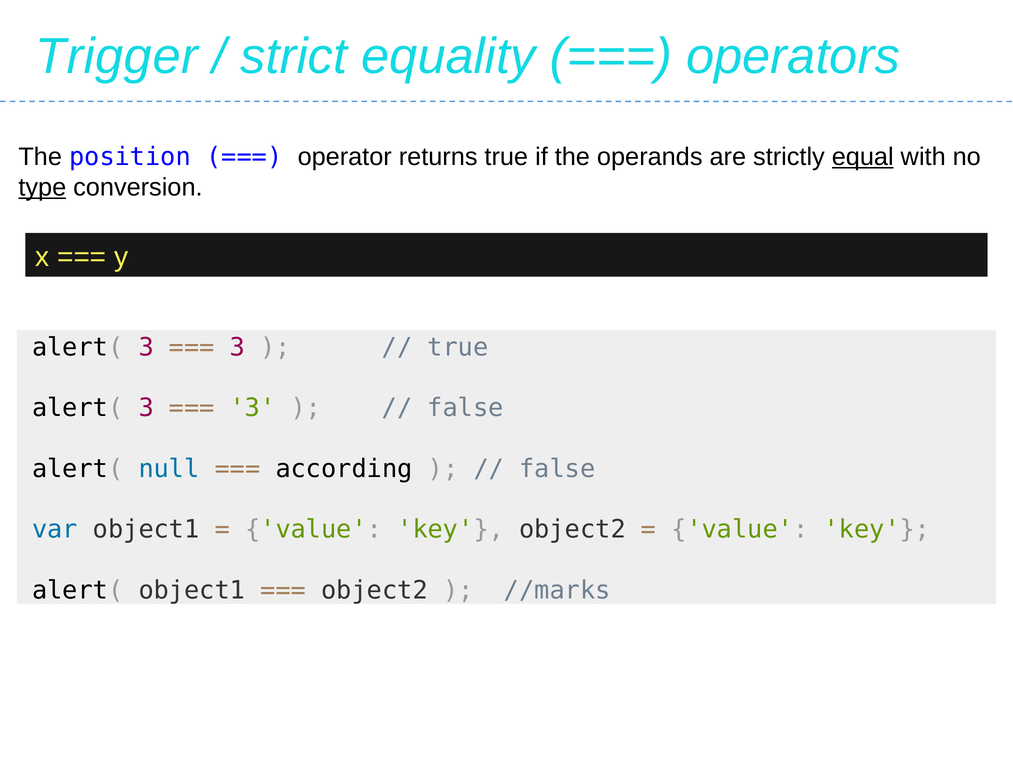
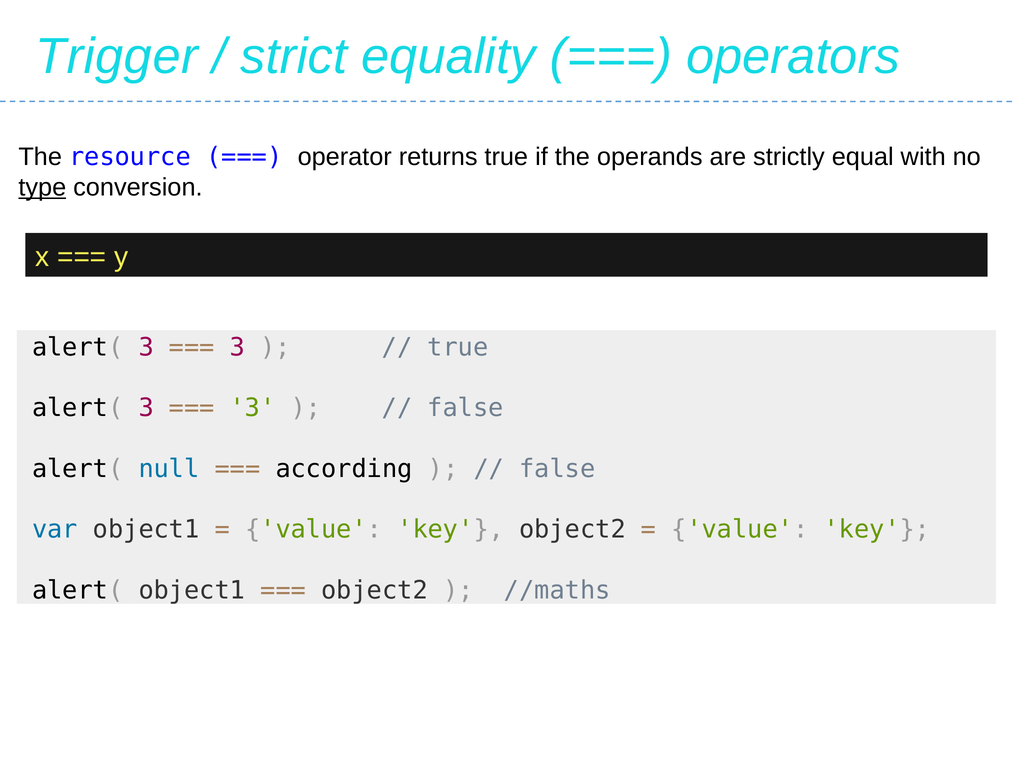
position: position -> resource (130, 157)
equal underline: present -> none (863, 157)
//marks: //marks -> //maths (557, 590)
